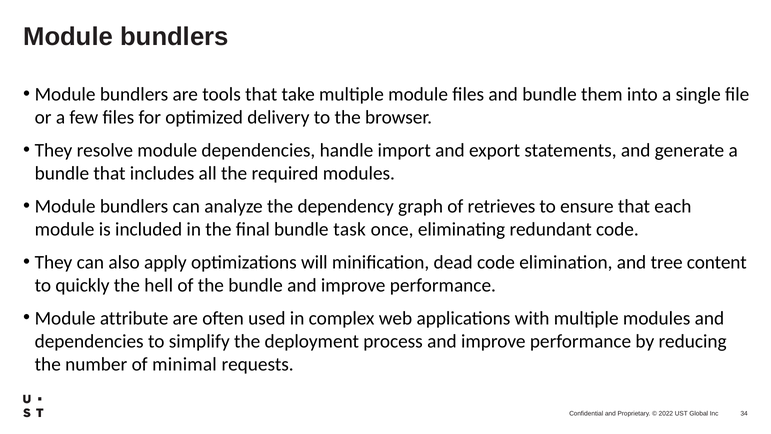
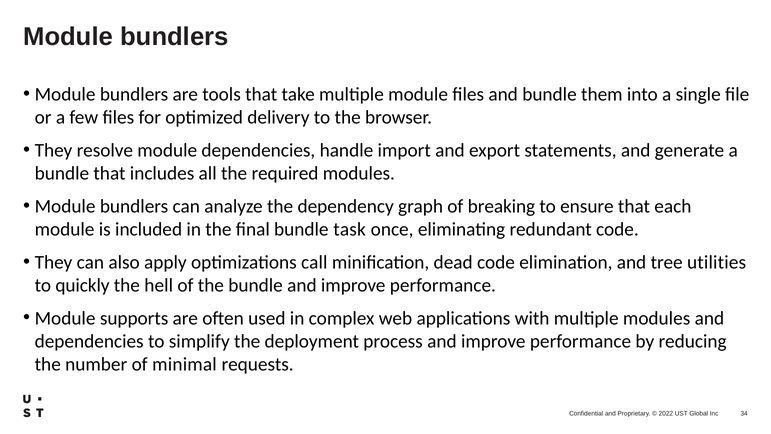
retrieves: retrieves -> breaking (501, 206)
will: will -> call (314, 262)
content: content -> utilities (717, 262)
attribute: attribute -> supports (134, 318)
